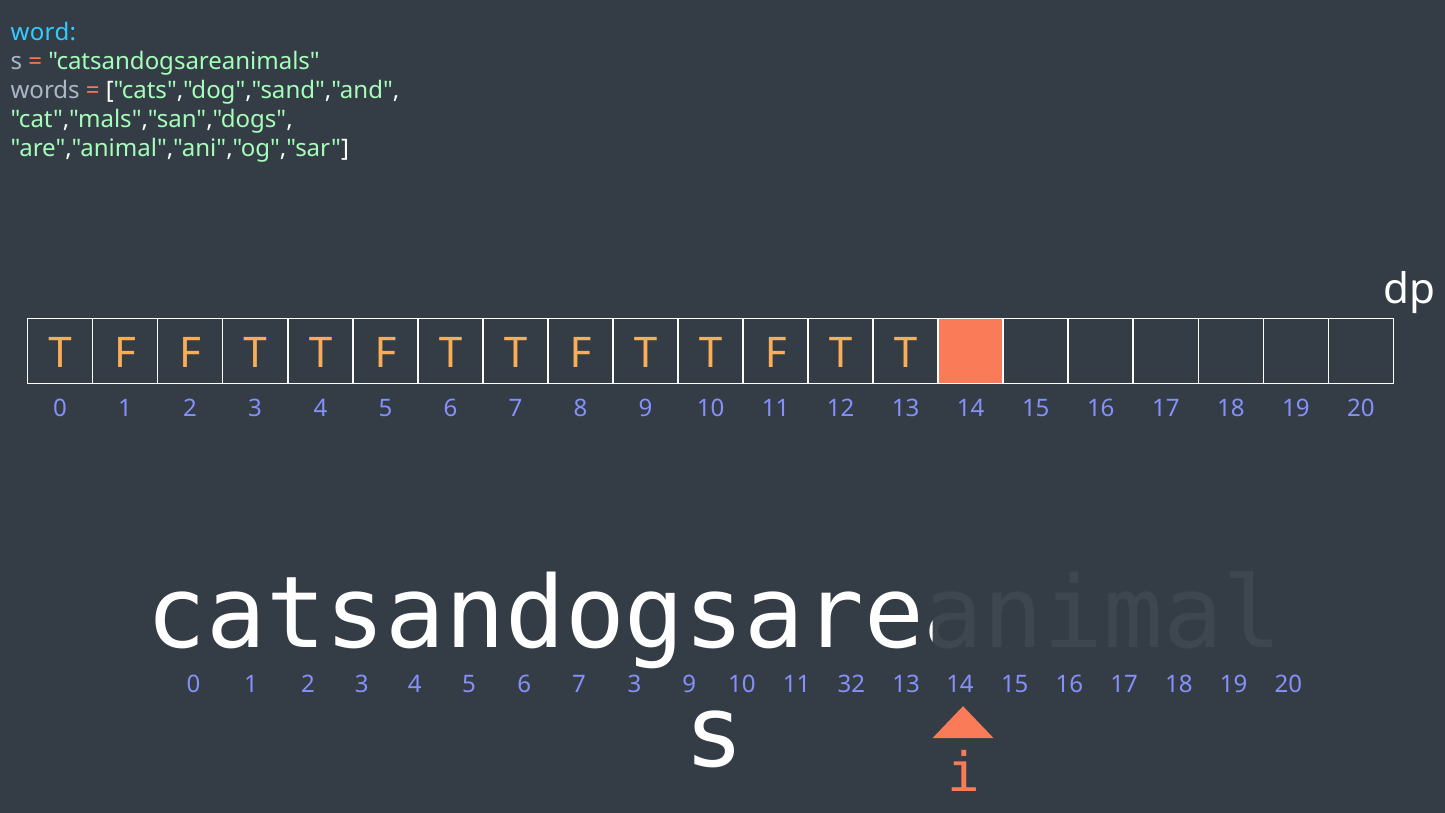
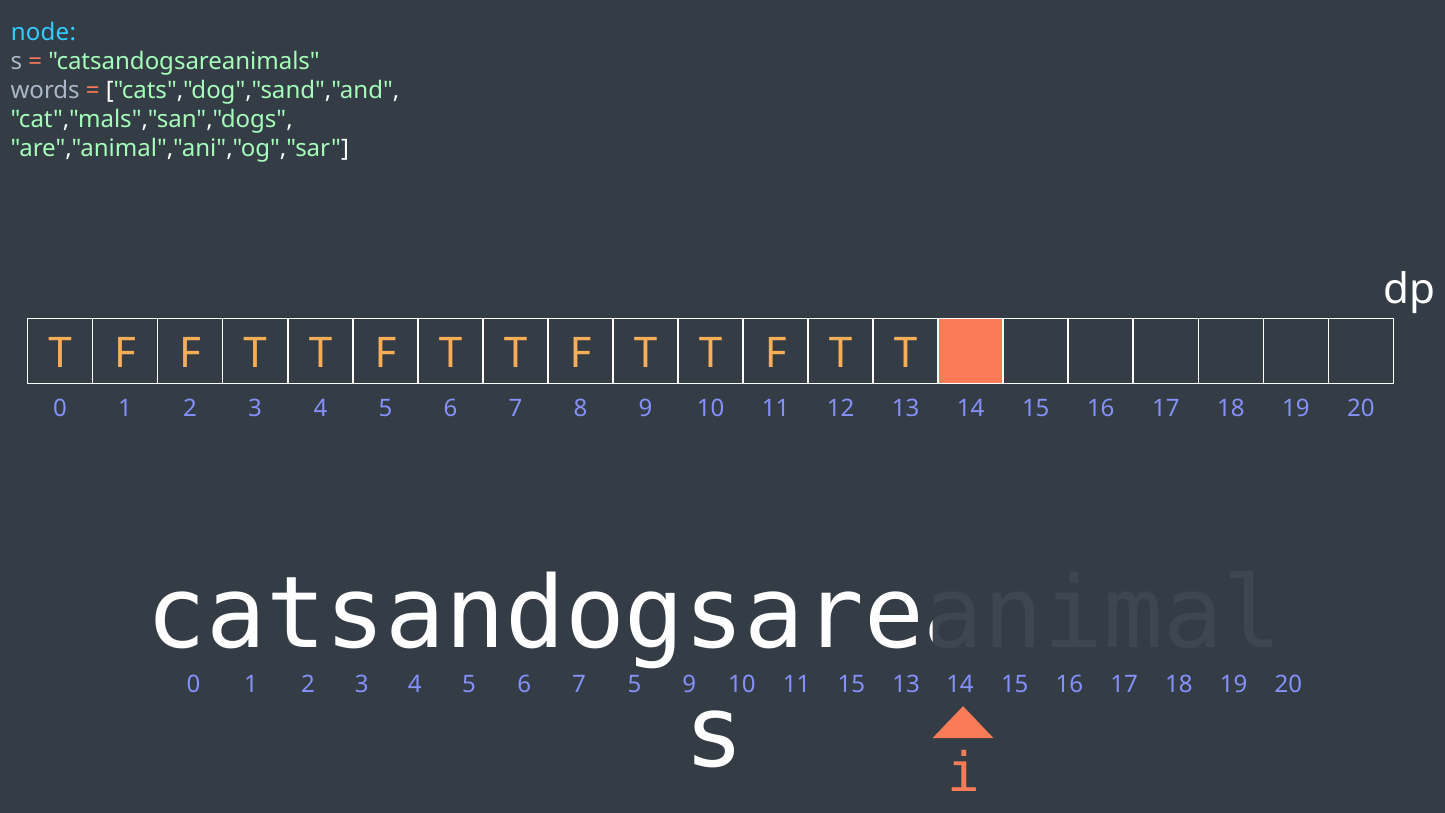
word: word -> node (43, 33)
7 3: 3 -> 5 (635, 685)
11 32: 32 -> 15 (851, 685)
